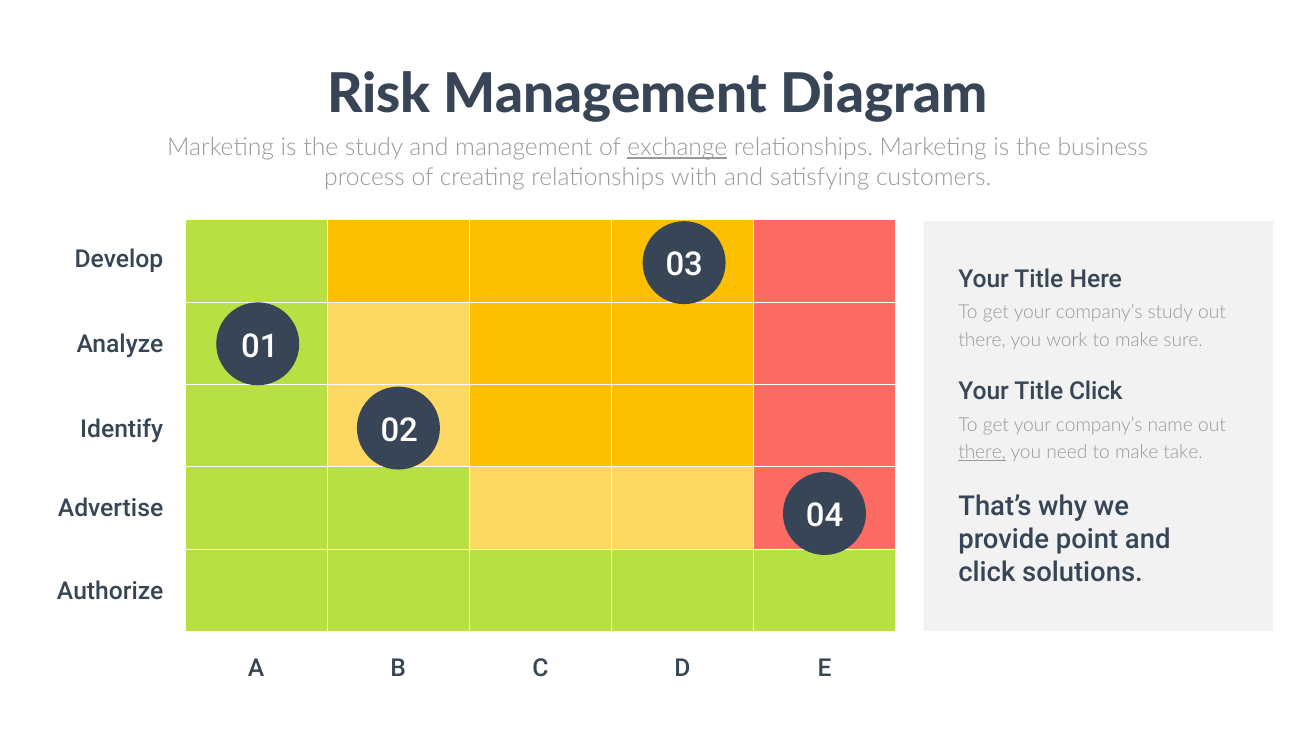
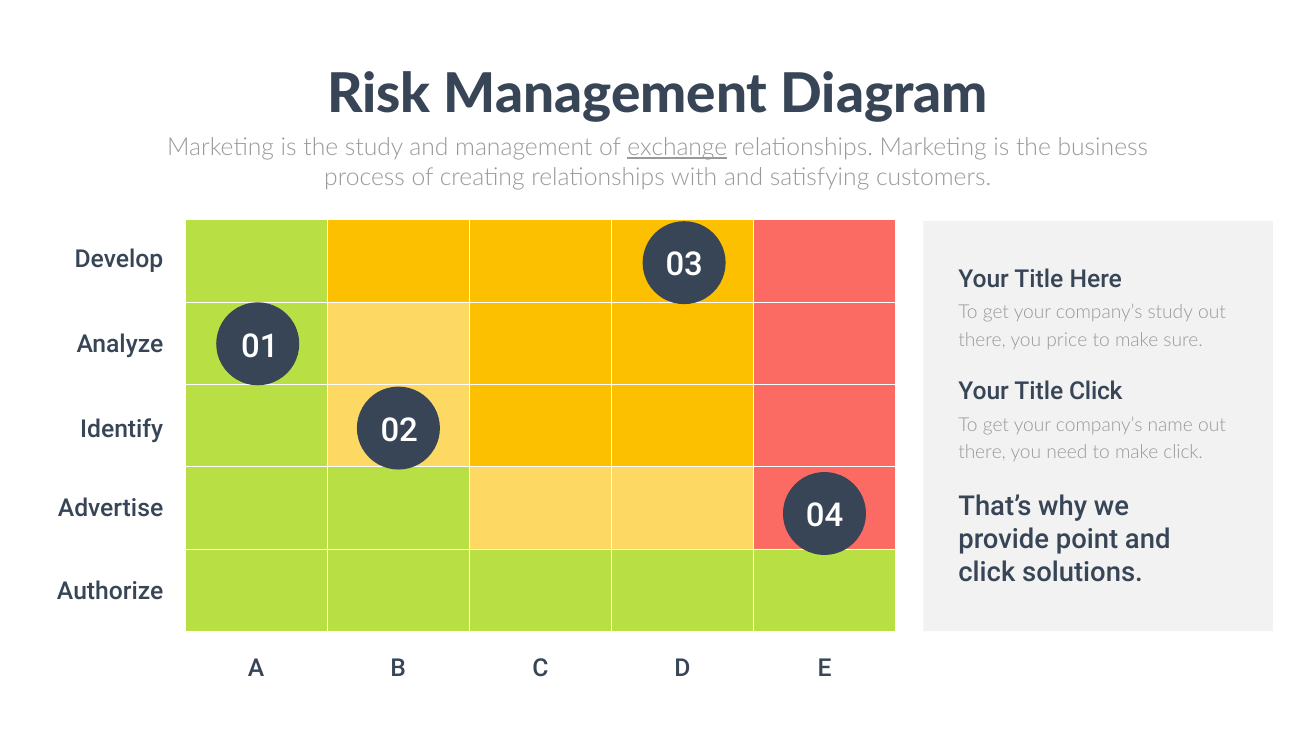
work: work -> price (1067, 341)
there underline: present -> none (982, 453)
make take: take -> click (1183, 453)
